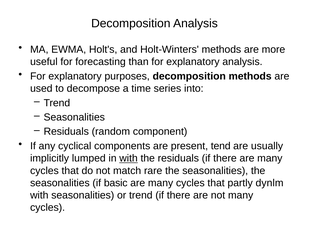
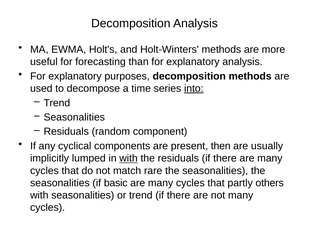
into underline: none -> present (194, 89)
tend: tend -> then (221, 146)
dynlm: dynlm -> others (270, 184)
